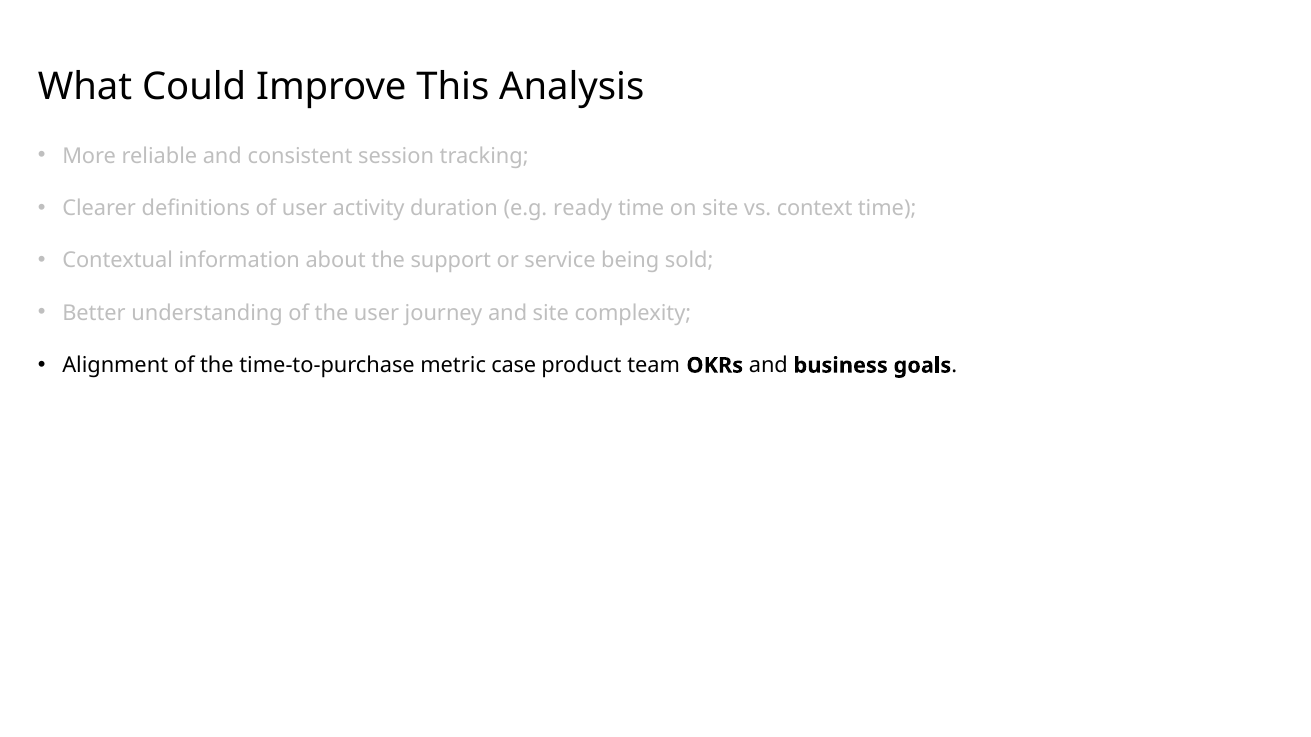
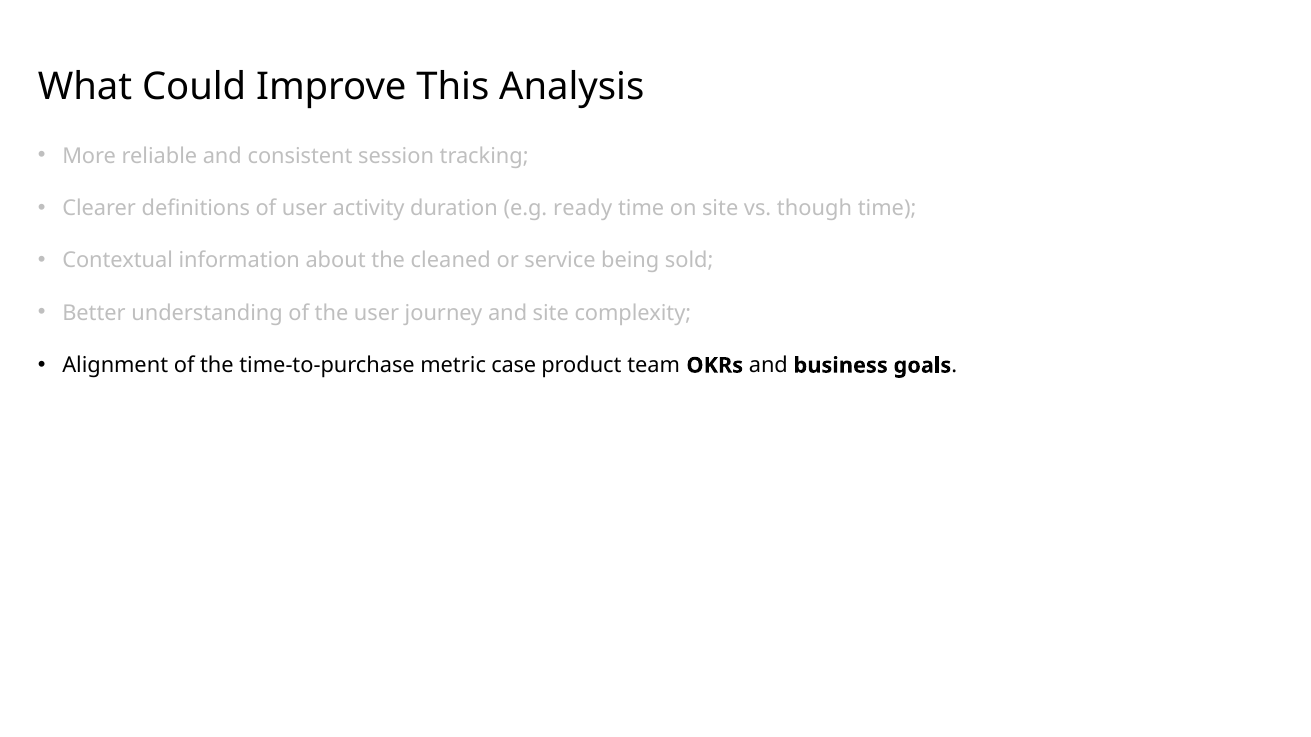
context: context -> though (815, 208)
support: support -> cleaned (451, 261)
